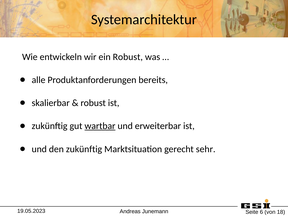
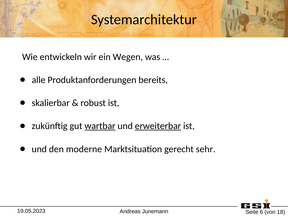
ein Robust: Robust -> Wegen (128, 57)
erweiterbar underline: none -> present (158, 126)
den zukünftig: zukünftig -> moderne (84, 149)
